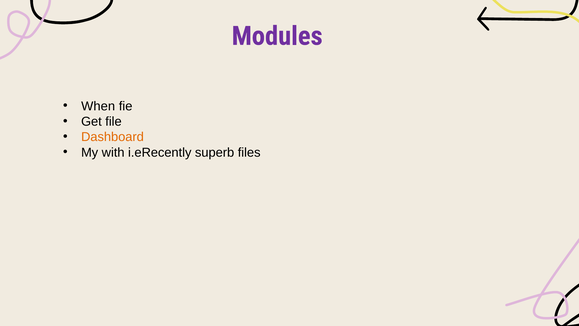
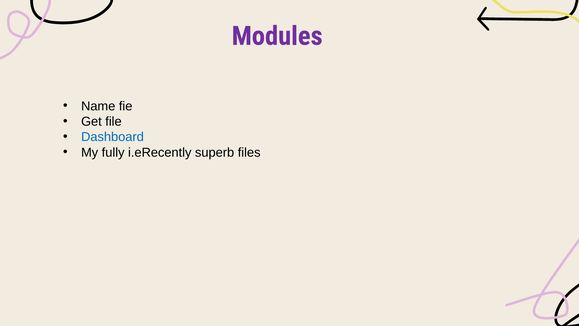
When: When -> Name (98, 106)
Dashboard colour: orange -> blue (112, 137)
with: with -> fully (113, 152)
